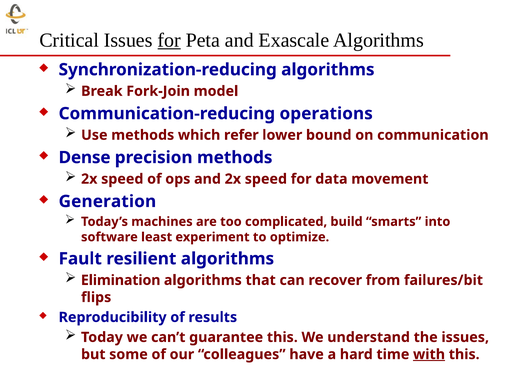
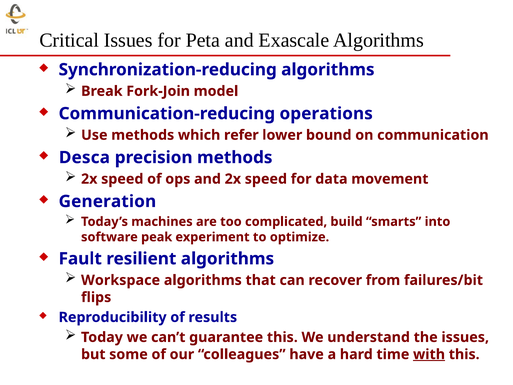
for underline: present -> none (169, 40)
Dense: Dense -> Desca (84, 157)
least: least -> peak (157, 237)
Elimination: Elimination -> Workspace (121, 280)
